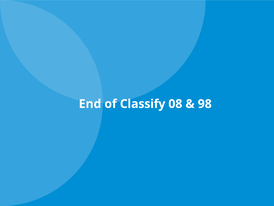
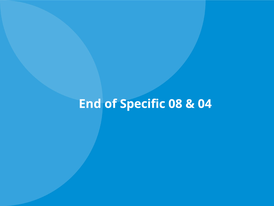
Classify: Classify -> Specific (143, 104)
98: 98 -> 04 (205, 104)
